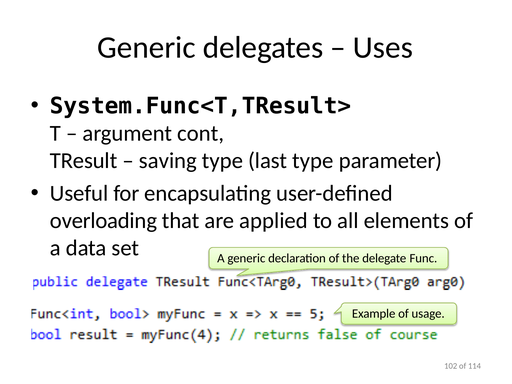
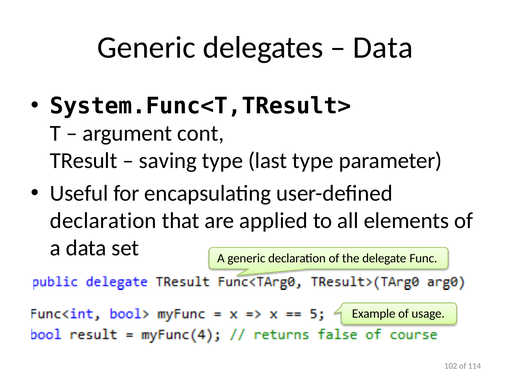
Uses: Uses -> Data (383, 48)
overloading: overloading -> declaration (103, 221)
